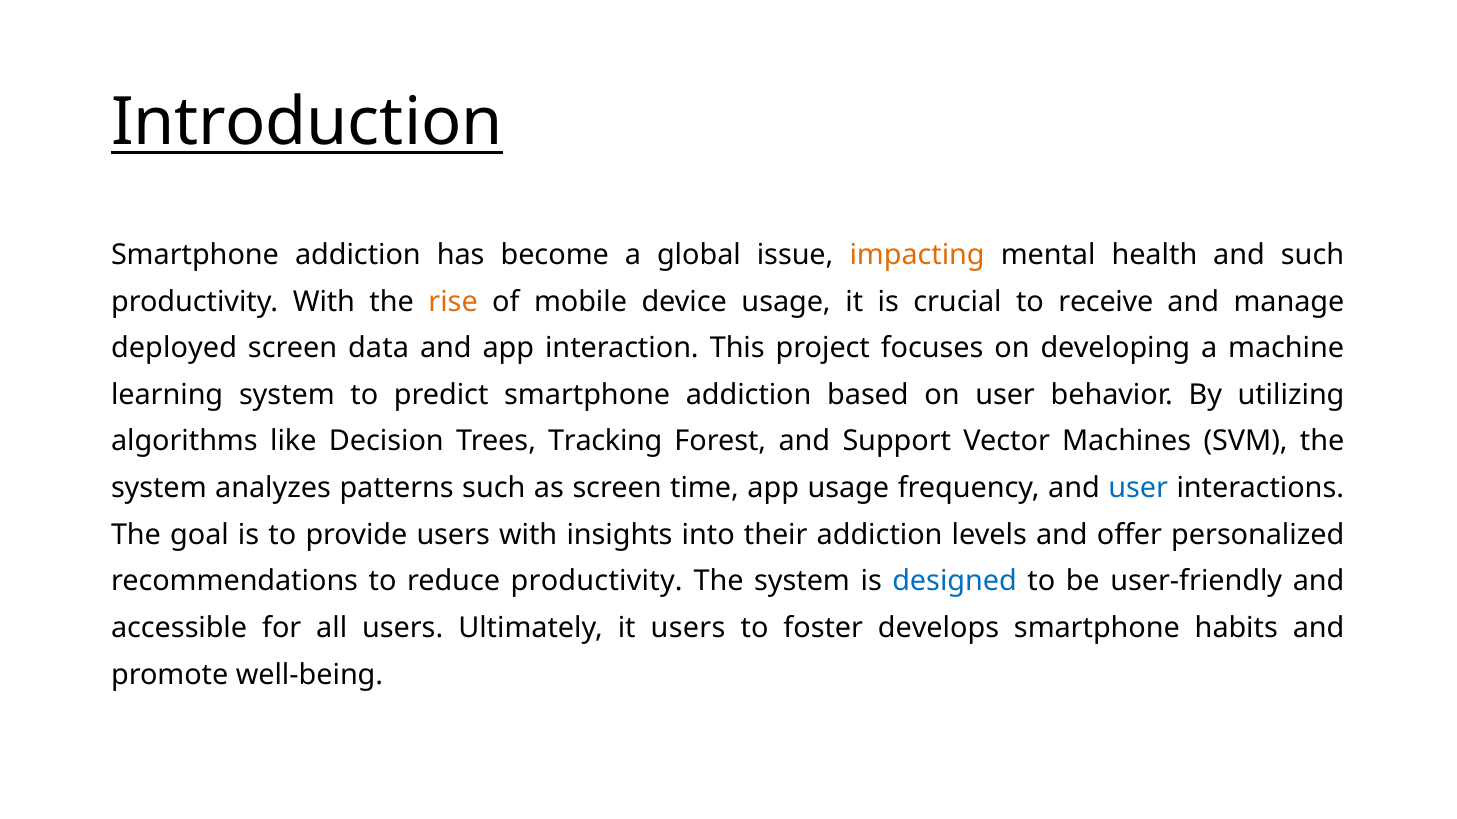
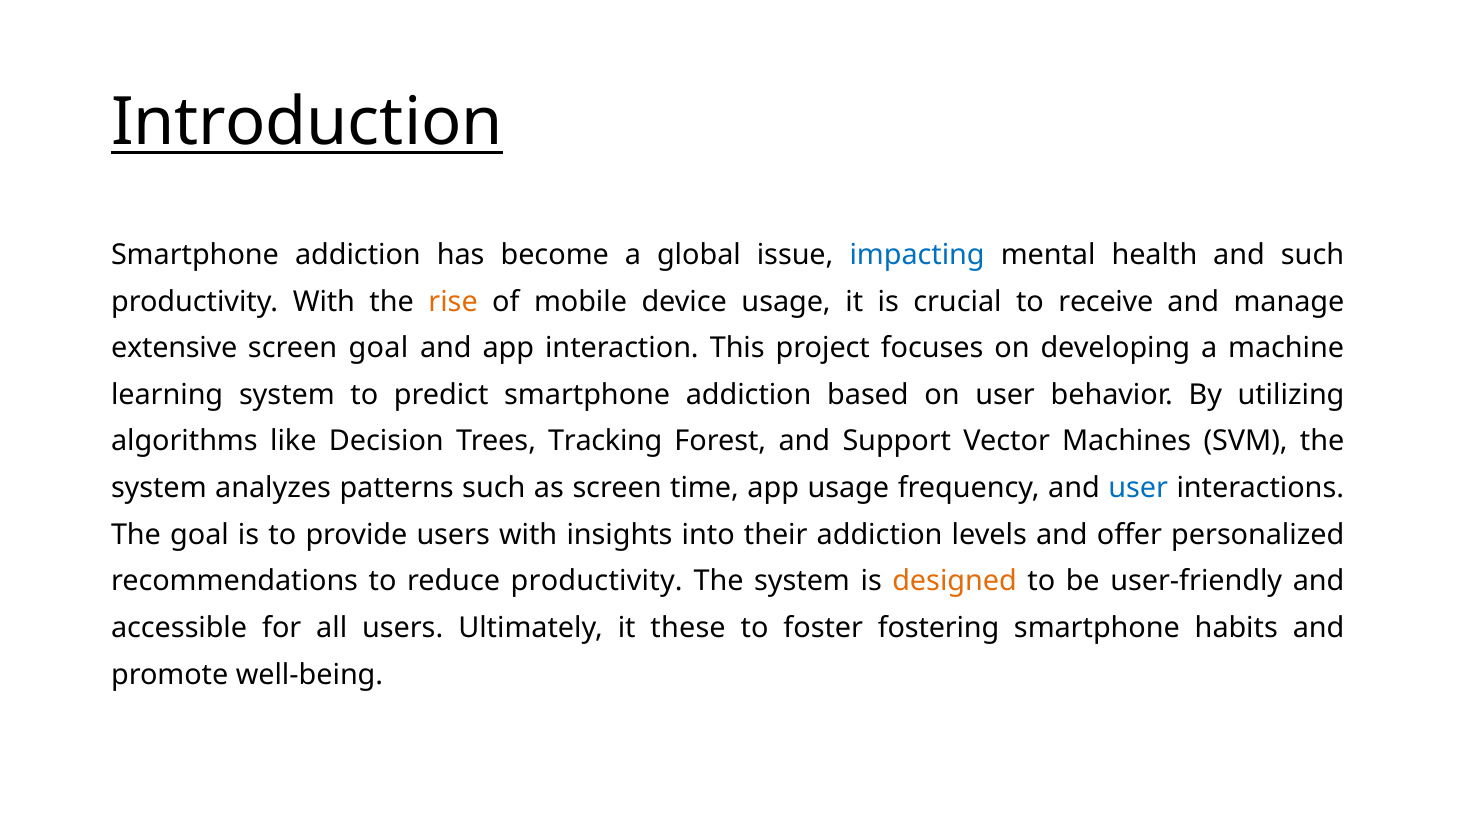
impacting colour: orange -> blue (917, 255)
deployed: deployed -> extensive (174, 348)
screen data: data -> goal (378, 348)
designed colour: blue -> orange (955, 582)
it users: users -> these (688, 628)
develops: develops -> fostering (939, 628)
